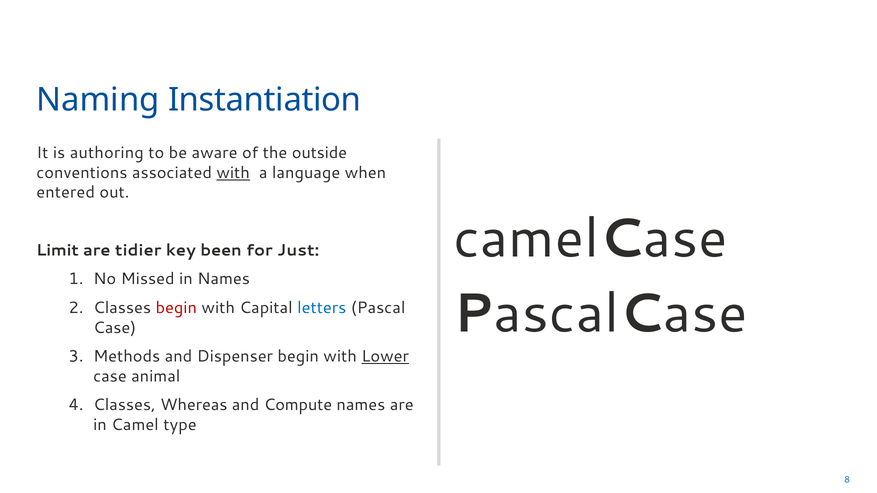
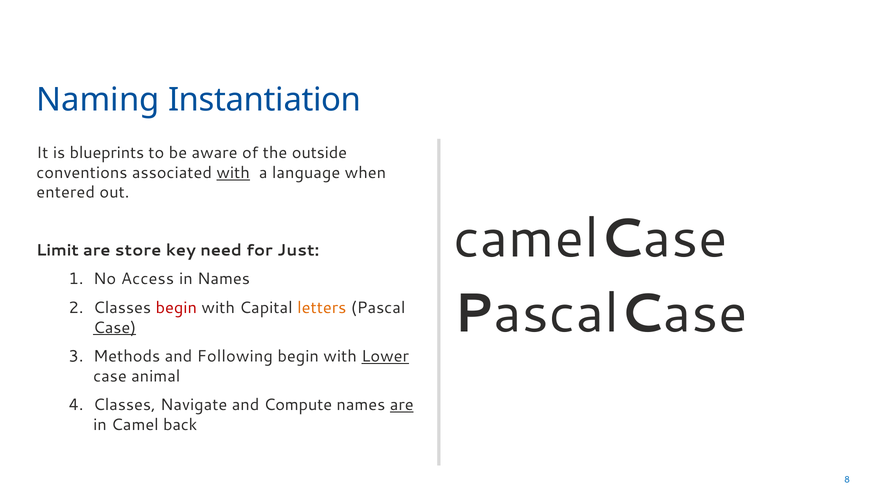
authoring: authoring -> blueprints (107, 153)
tidier: tidier -> store (138, 250)
been: been -> need (221, 250)
Missed: Missed -> Access (148, 279)
letters colour: blue -> orange (322, 308)
Case underline: none -> present (115, 328)
Dispenser: Dispenser -> Following (235, 357)
Whereas: Whereas -> Navigate (194, 405)
are underline: none -> present (402, 405)
type: type -> back (180, 425)
